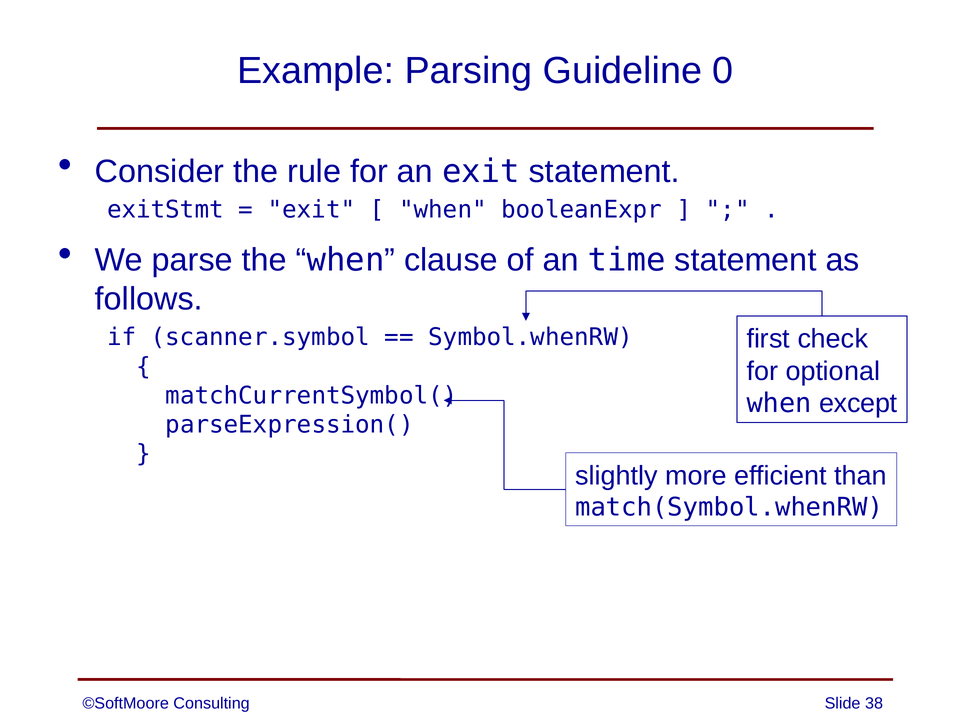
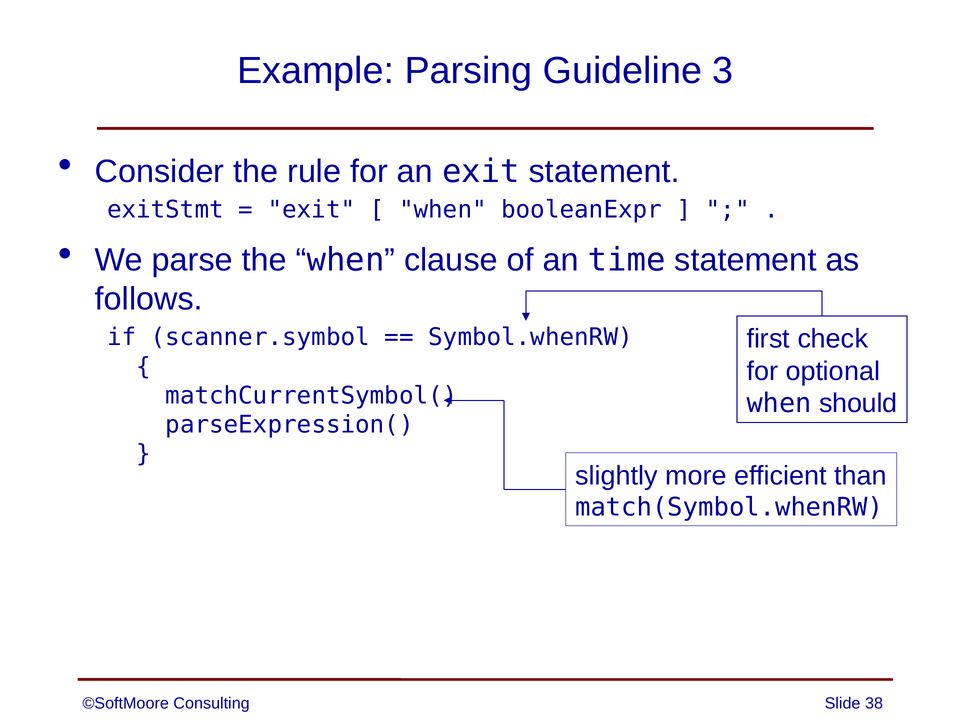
0: 0 -> 3 (723, 71)
except: except -> should (858, 404)
